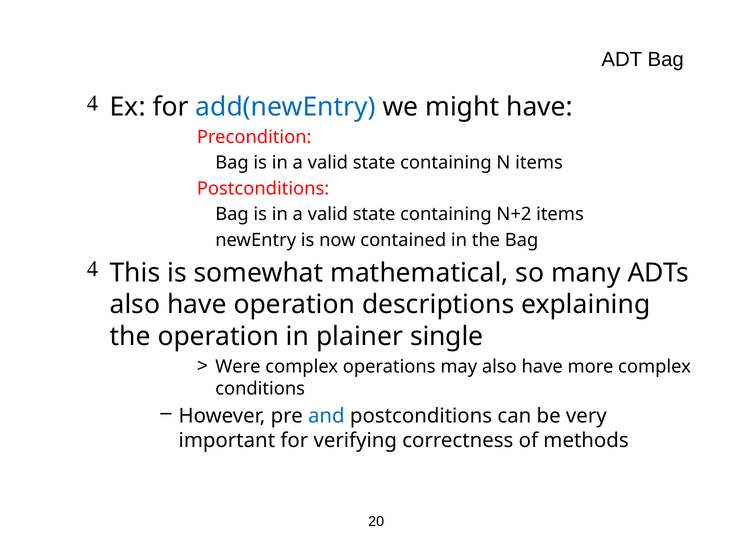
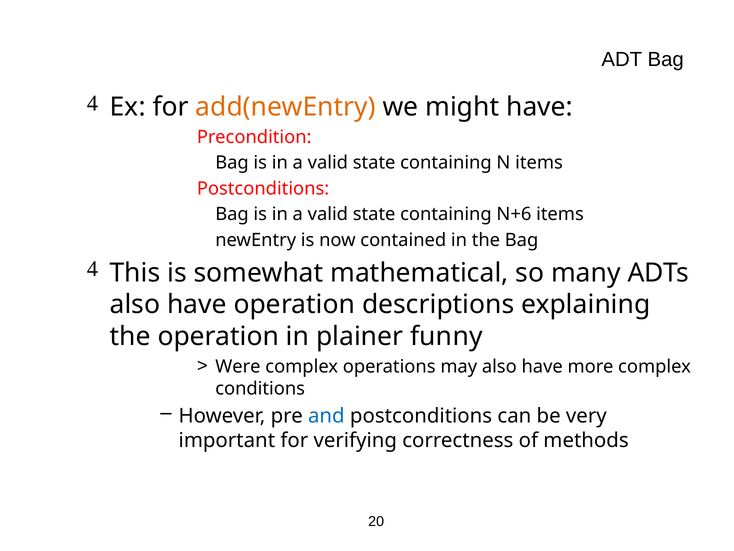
add(newEntry colour: blue -> orange (286, 107)
N+2: N+2 -> N+6 (514, 214)
single: single -> funny (446, 336)
